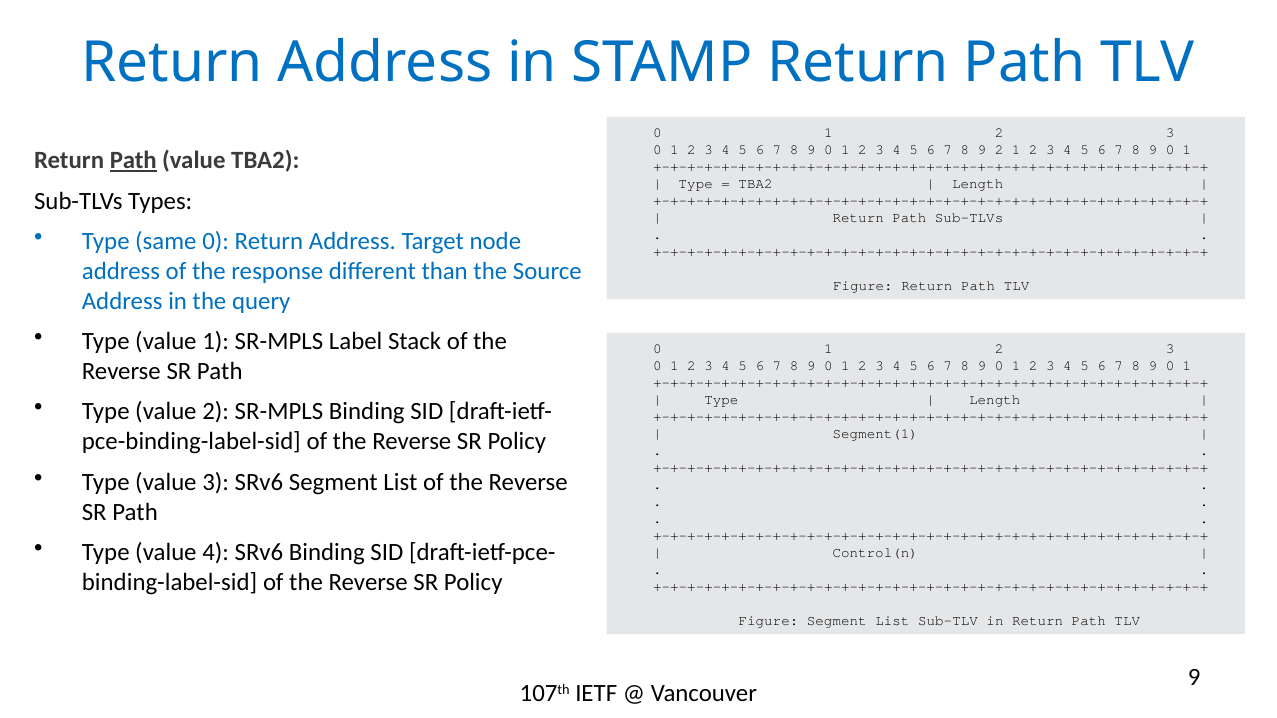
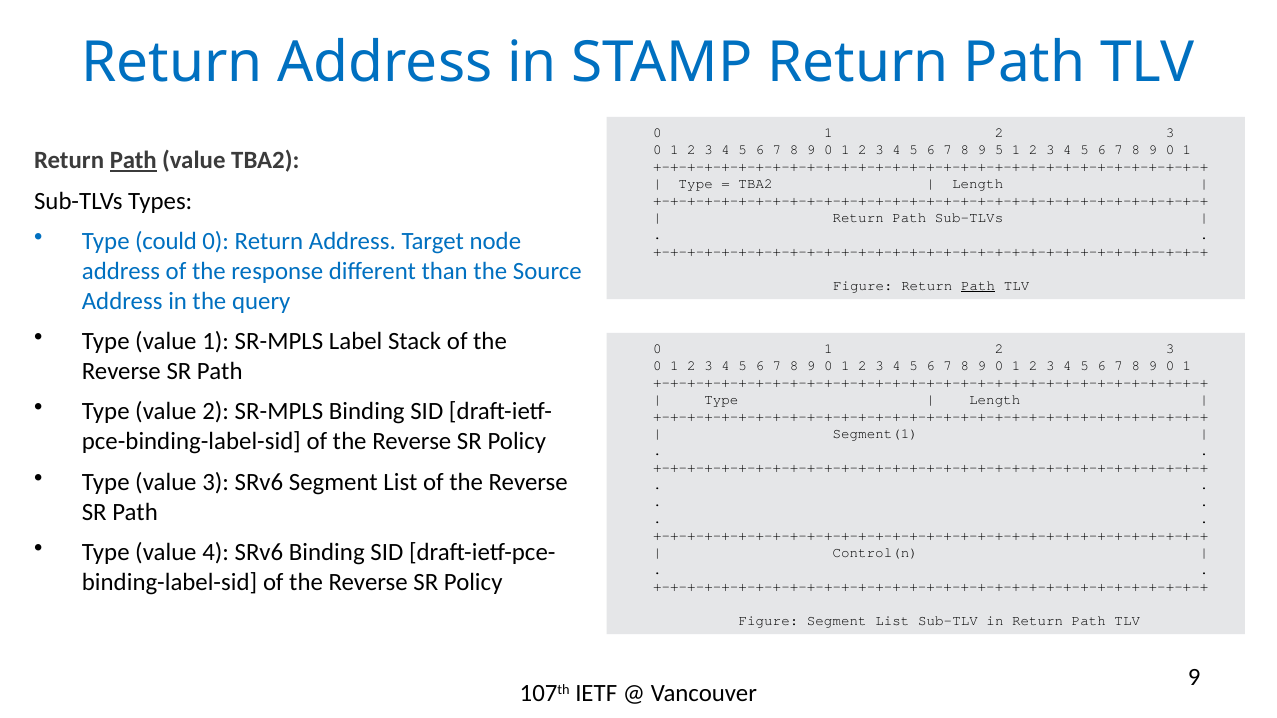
9 2: 2 -> 5 (999, 150)
same: same -> could (166, 242)
Path underline: none -> present (978, 286)
